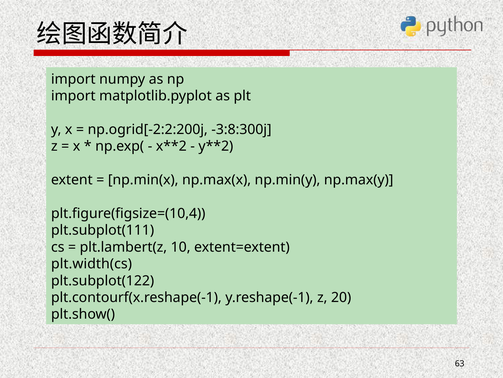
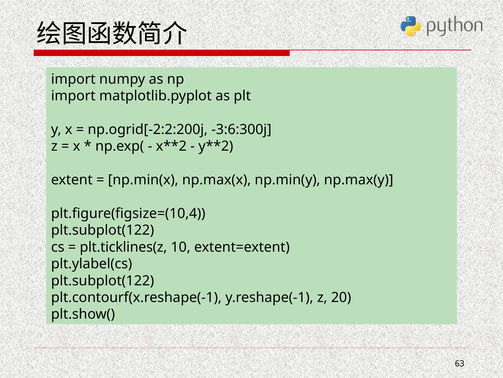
-3:8:300j: -3:8:300j -> -3:6:300j (241, 129)
plt.subplot(111: plt.subplot(111 -> plt.subplot(122 (103, 230)
plt.lambert(z: plt.lambert(z -> plt.ticklines(z (123, 247)
plt.width(cs: plt.width(cs -> plt.ylabel(cs (92, 263)
